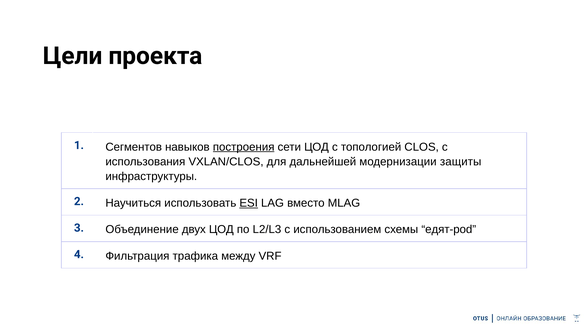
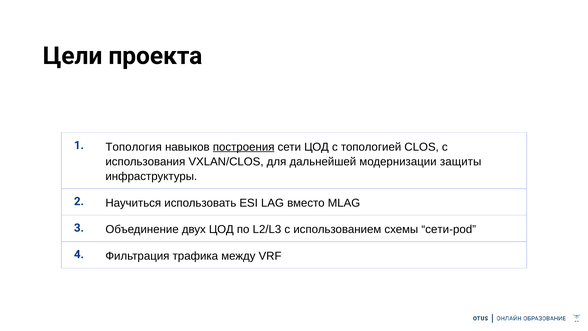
Сегментов: Сегментов -> Топология (134, 147)
ESI underline: present -> none (249, 203)
едят-pod: едят-pod -> сети-pod (449, 229)
